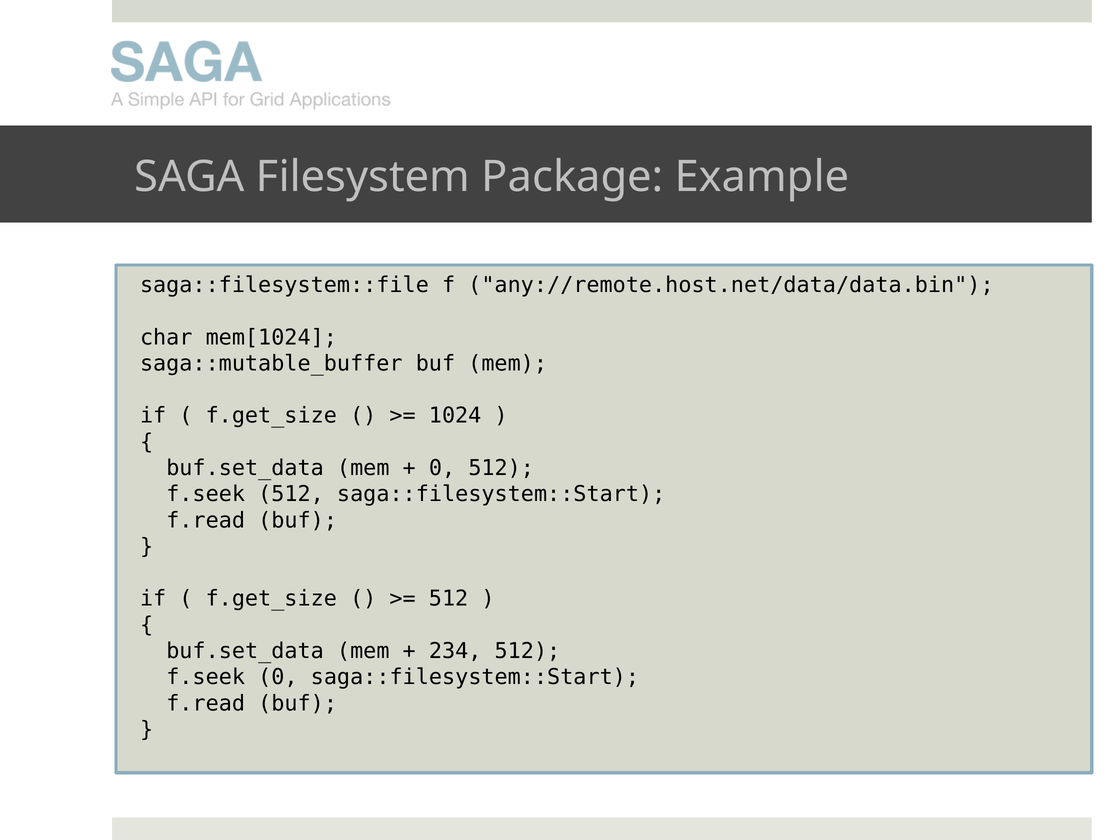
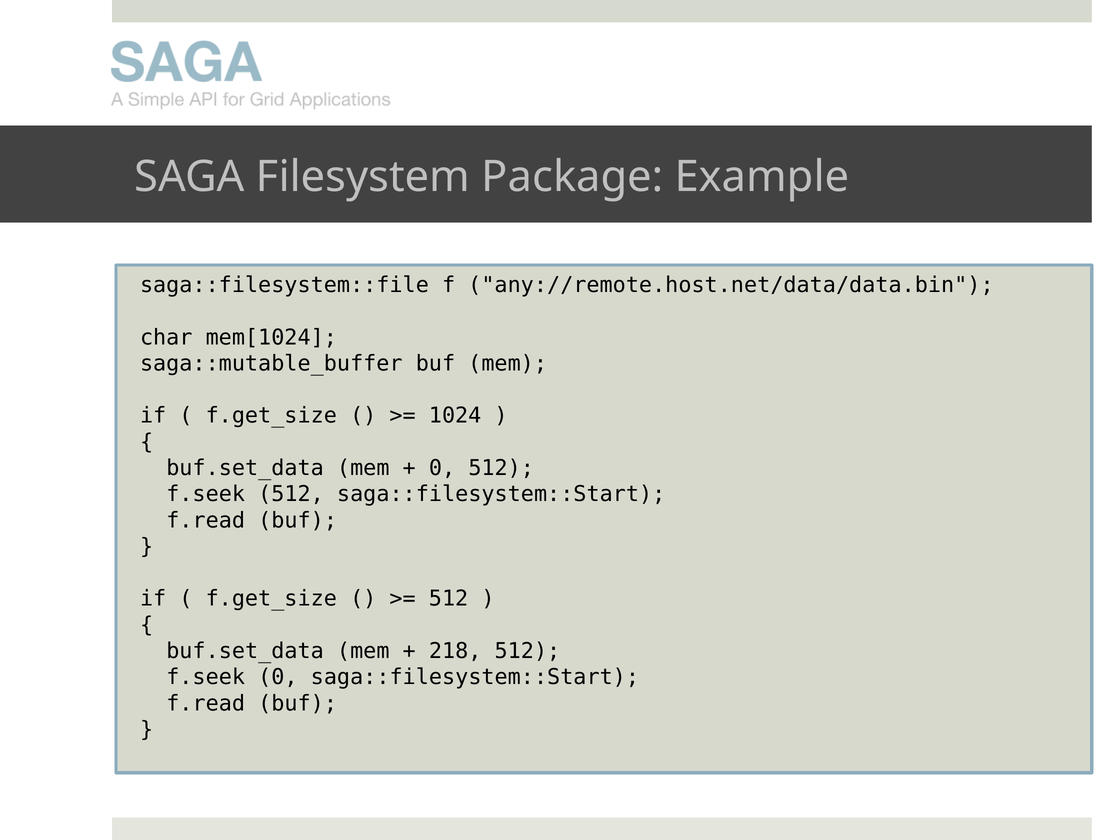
234: 234 -> 218 (455, 651)
